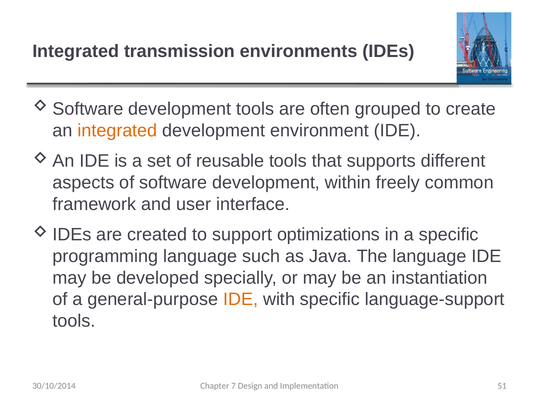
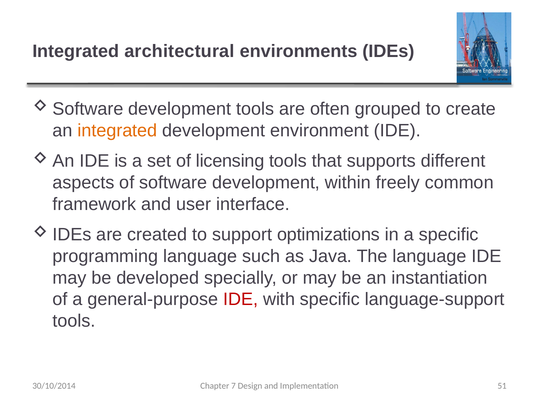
transmission: transmission -> architectural (179, 51)
reusable: reusable -> licensing (230, 161)
IDE colour: orange -> red (241, 299)
